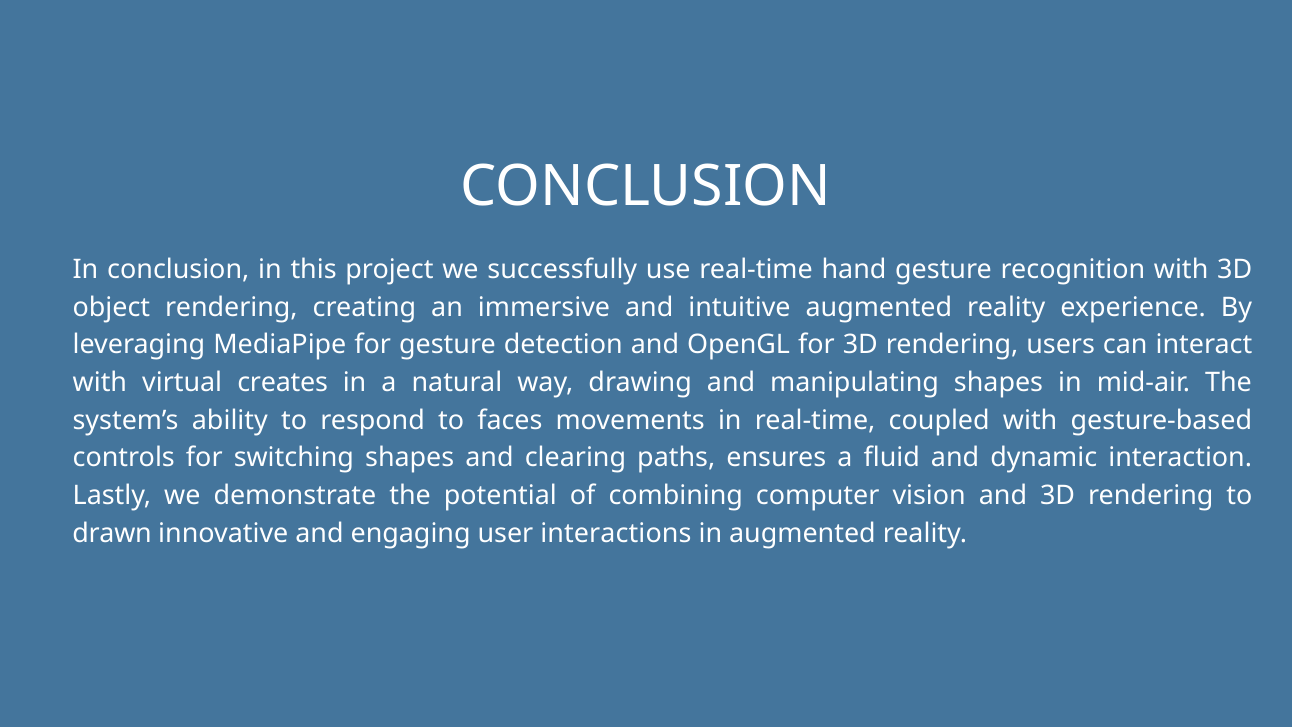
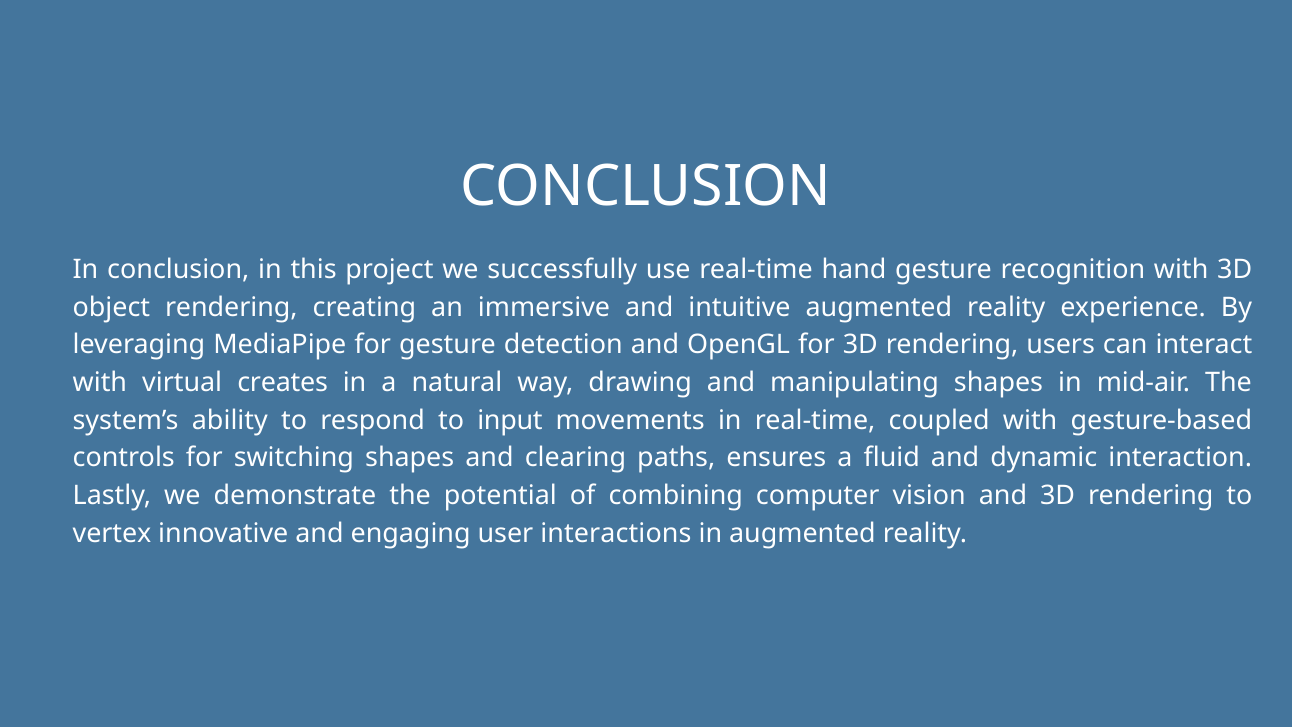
faces: faces -> input (510, 420)
drawn: drawn -> vertex (112, 533)
